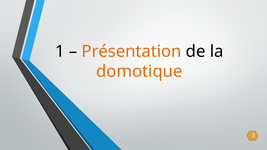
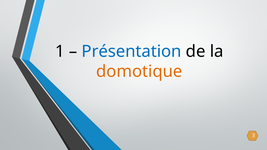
Présentation colour: orange -> blue (132, 51)
